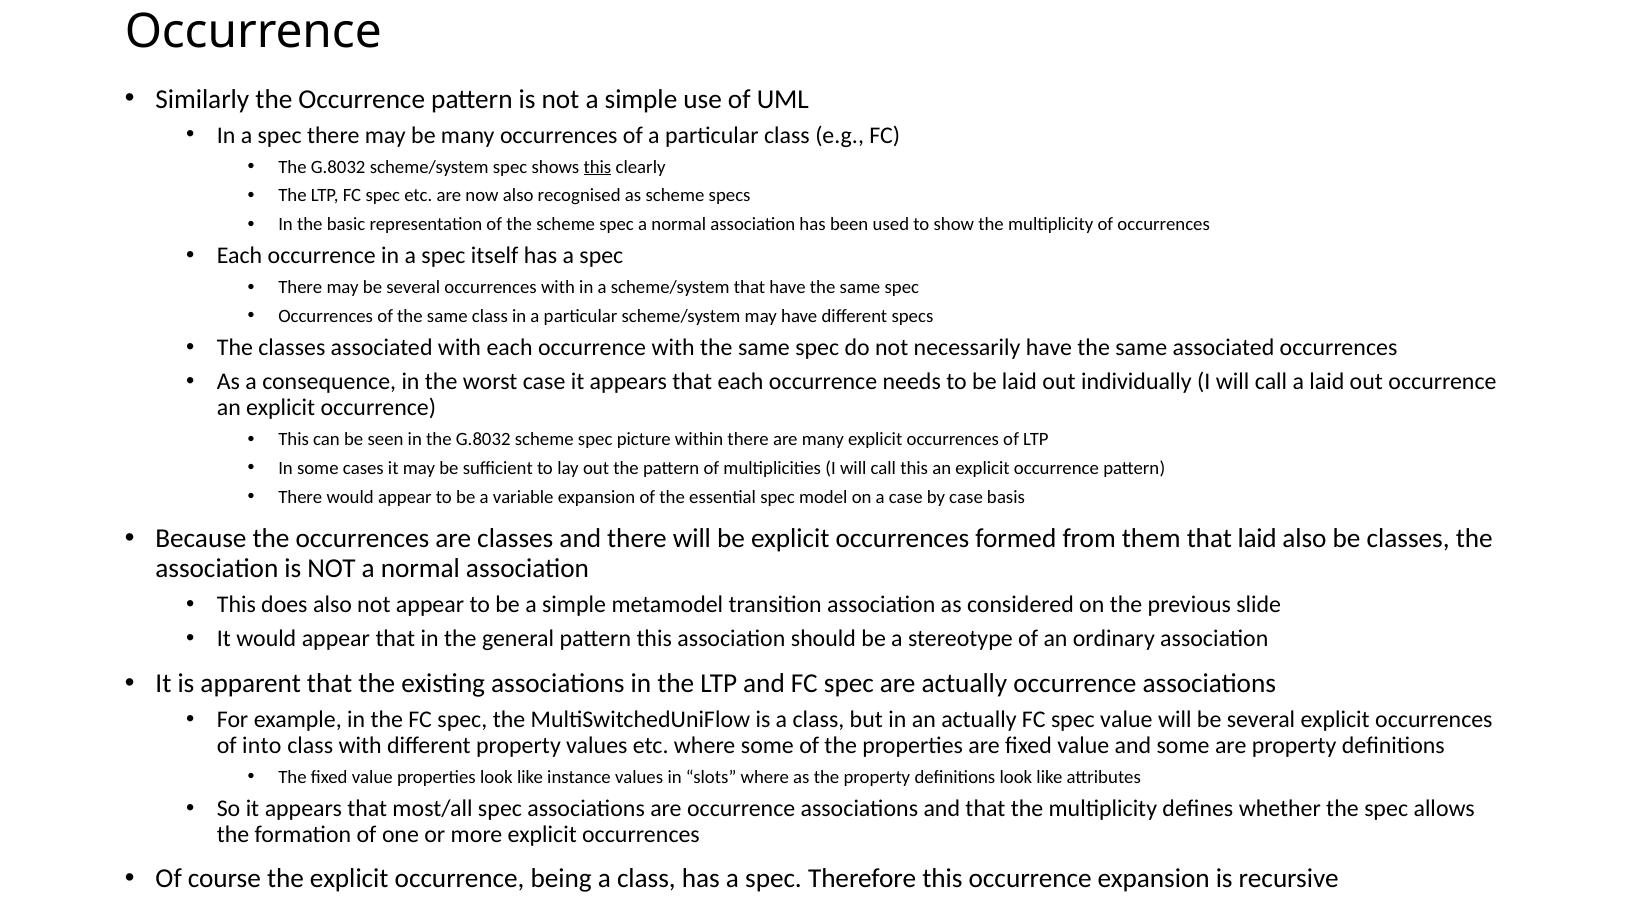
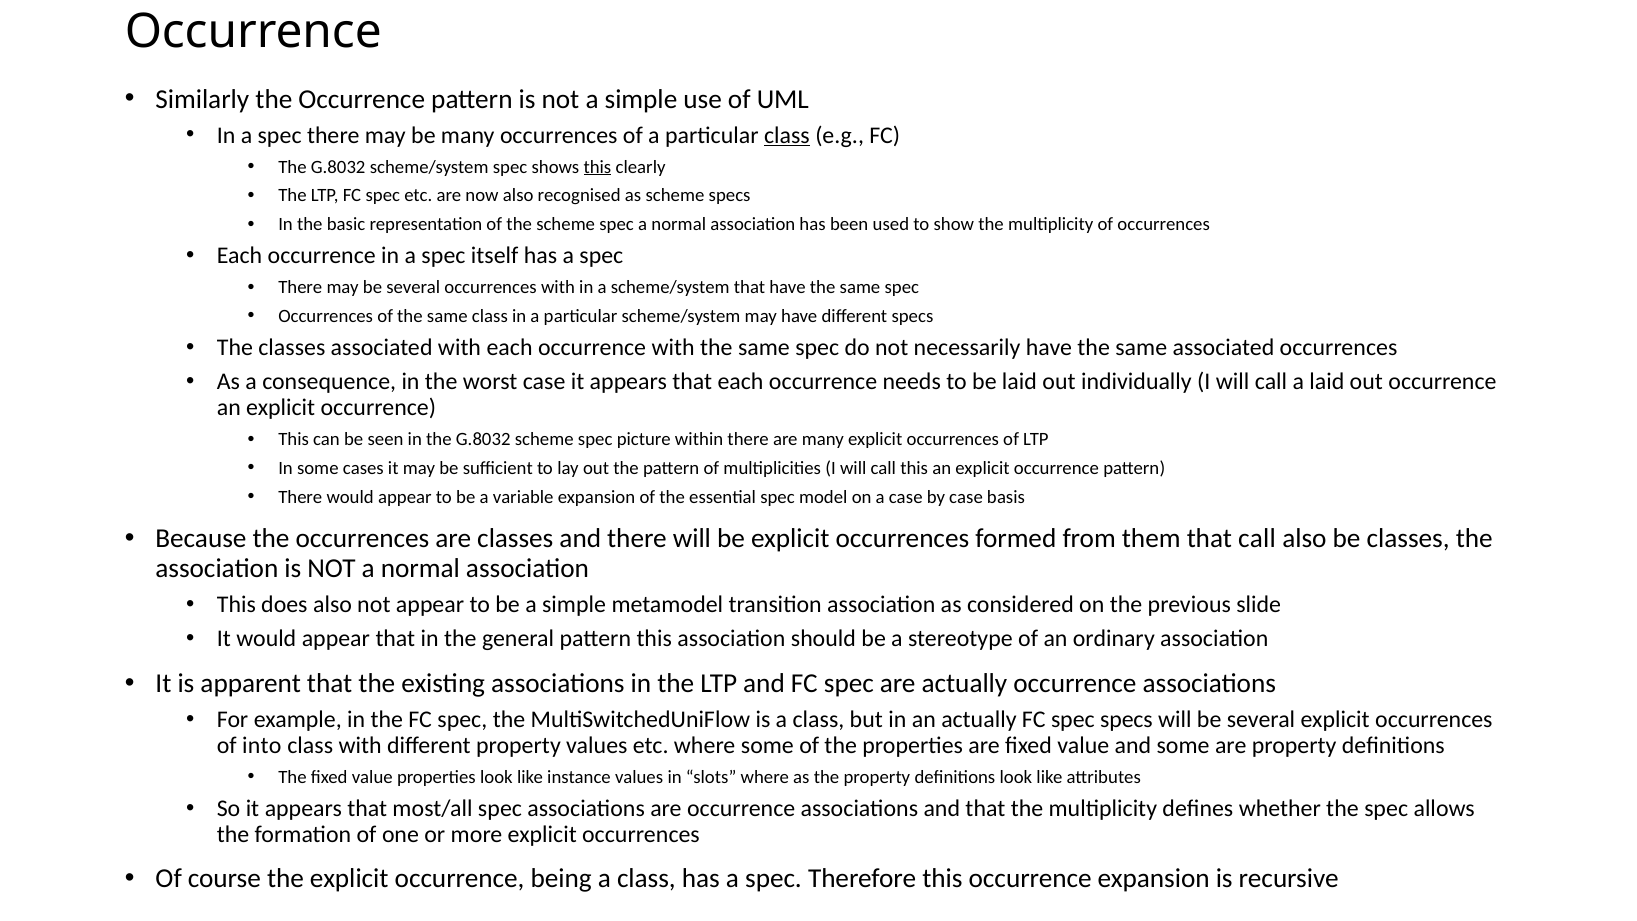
class underline: none -> present (787, 135)
that laid: laid -> call (1257, 539)
spec value: value -> specs (1126, 719)
